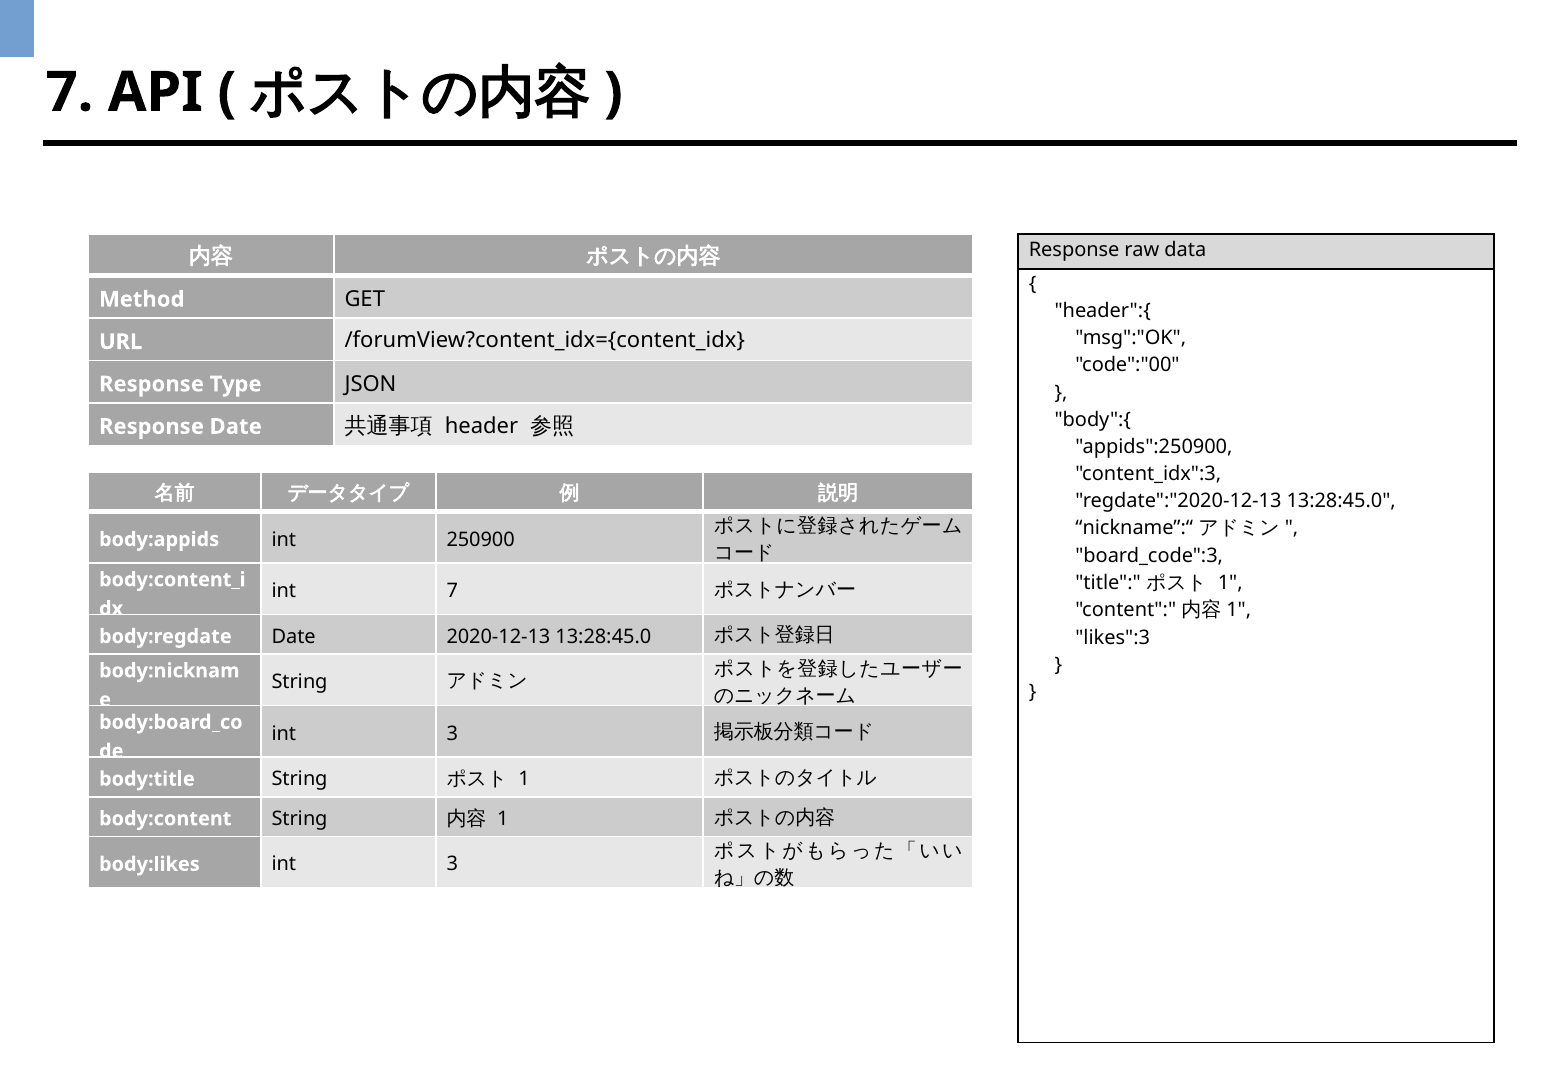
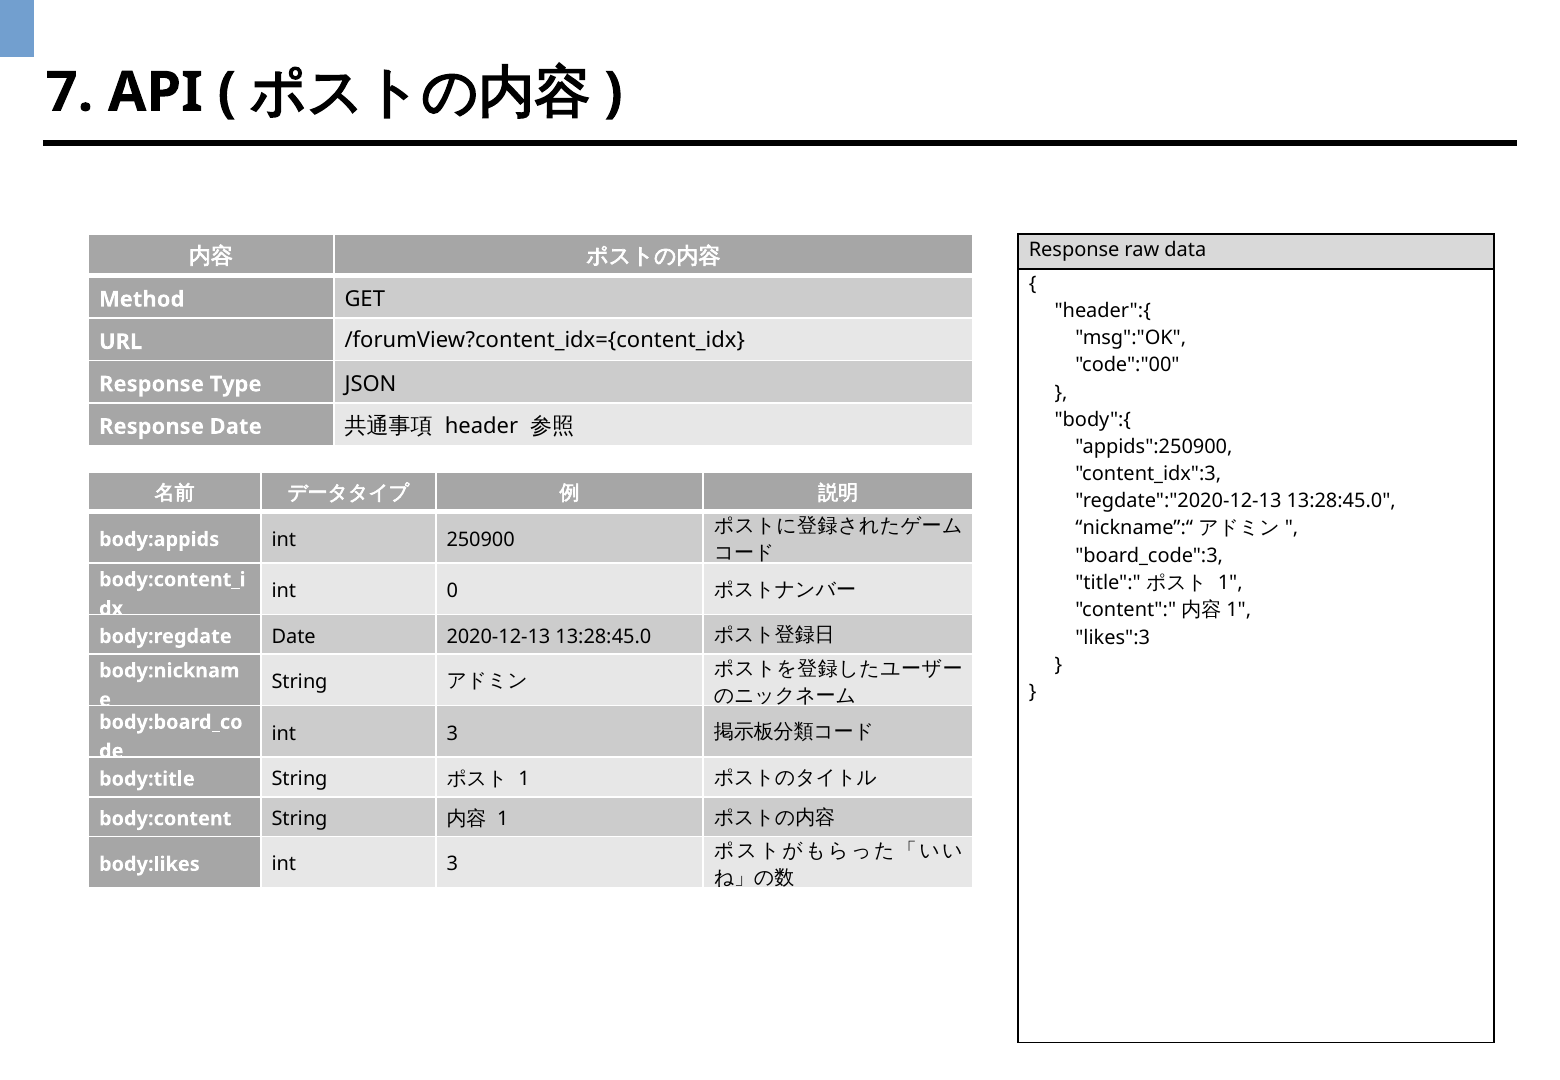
int 7: 7 -> 0 (452, 591)
